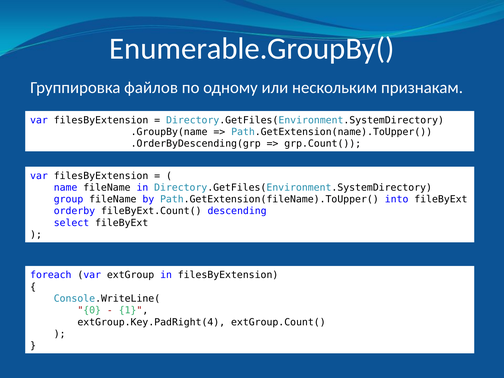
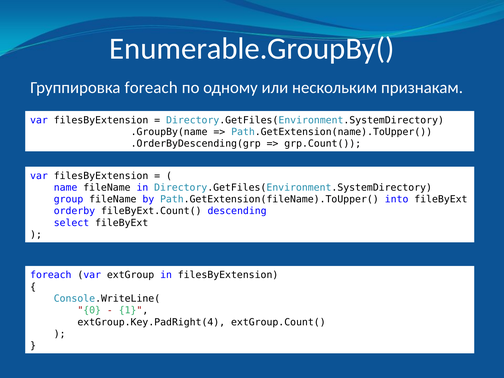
Группировка файлов: файлов -> foreach (151, 88)
